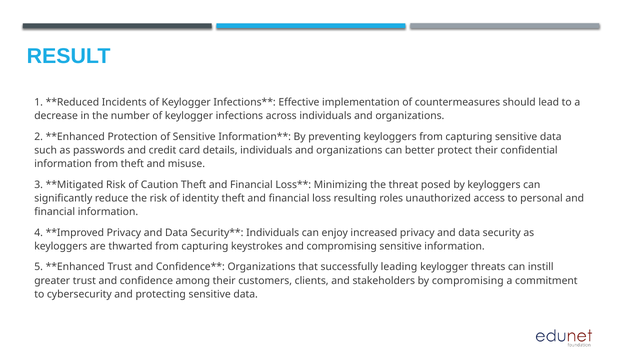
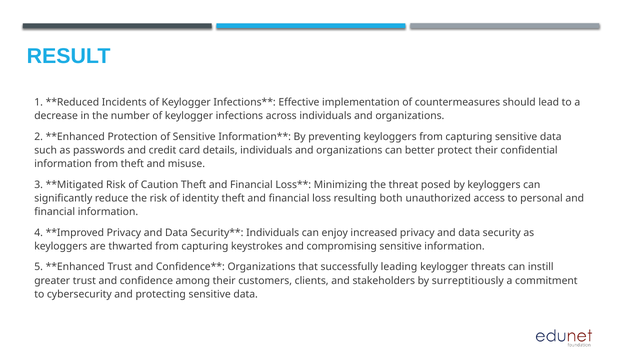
roles: roles -> both (391, 198)
by compromising: compromising -> surreptitiously (468, 281)
